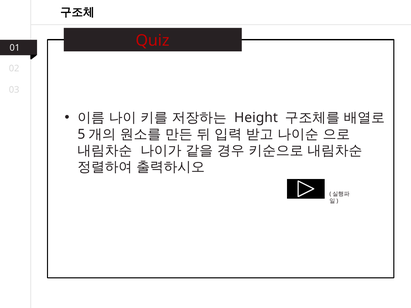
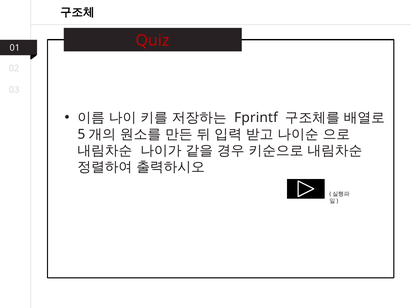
Height: Height -> Fprintf (256, 118)
